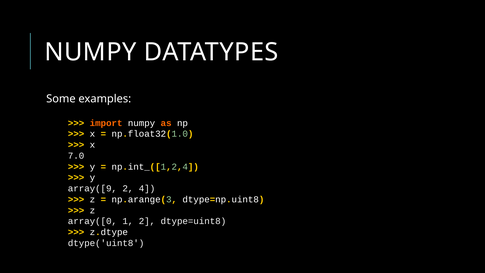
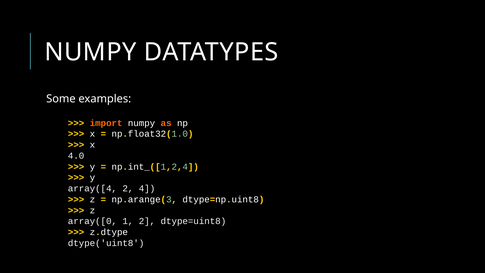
7.0: 7.0 -> 4.0 (76, 156)
array([9: array([9 -> array([4 (92, 188)
